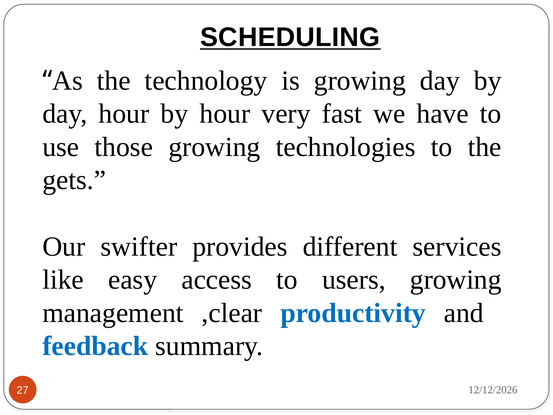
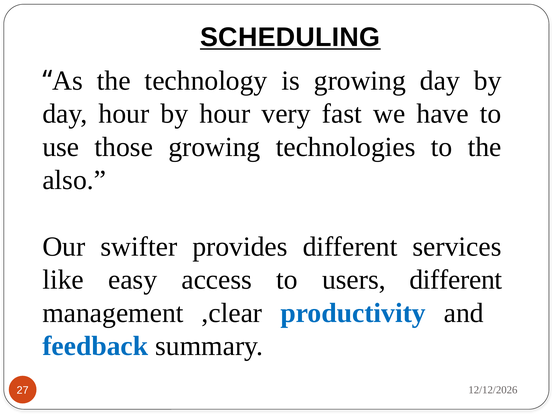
gets: gets -> also (74, 180)
users growing: growing -> different (456, 280)
